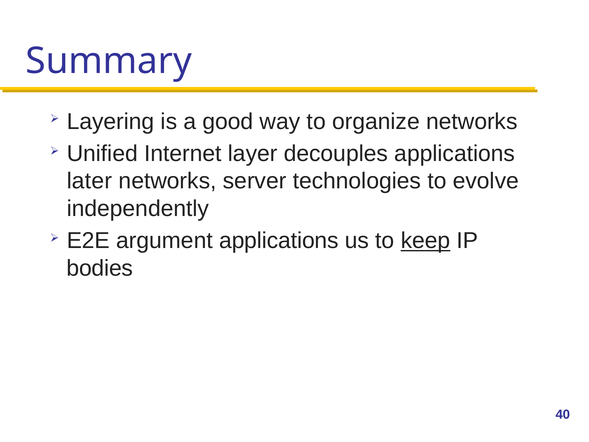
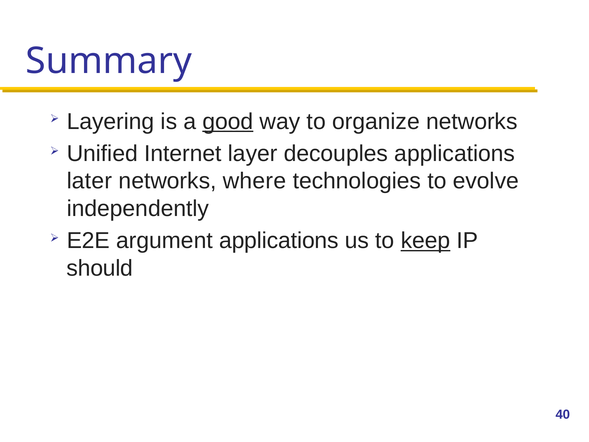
good underline: none -> present (228, 121)
server: server -> where (255, 181)
bodies: bodies -> should (100, 268)
